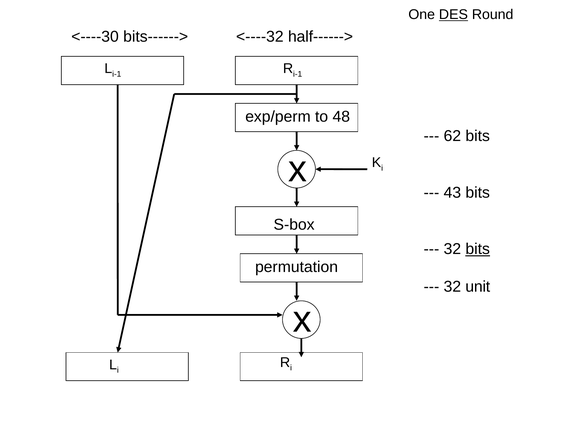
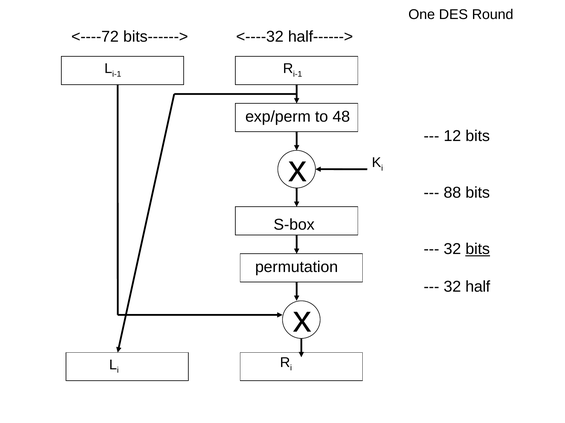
DES underline: present -> none (453, 15)
<----30: <----30 -> <----72 (95, 37)
62: 62 -> 12 (452, 136)
43: 43 -> 88 (452, 193)
unit: unit -> half (478, 287)
